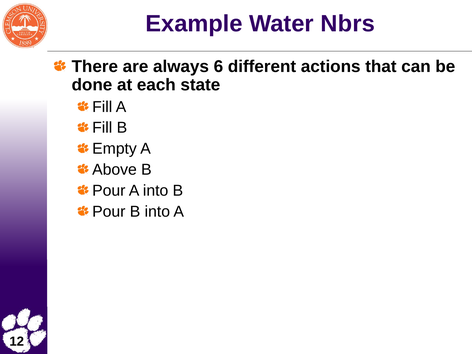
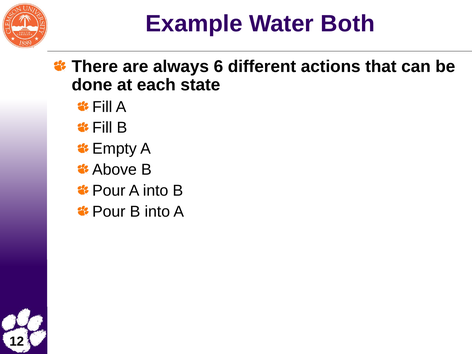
Nbrs: Nbrs -> Both (348, 24)
